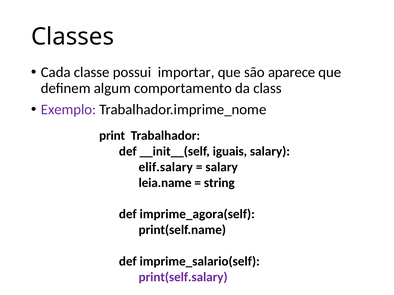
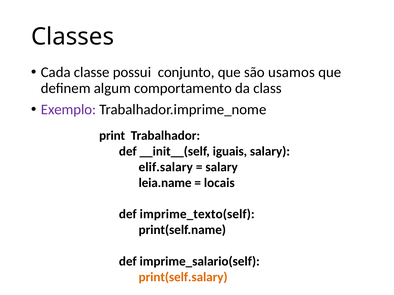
importar: importar -> conjunto (186, 72)
aparece: aparece -> usamos (291, 72)
string: string -> locais (219, 183)
imprime_agora(self: imprime_agora(self -> imprime_texto(self (197, 215)
print(self.salary colour: purple -> orange (183, 278)
